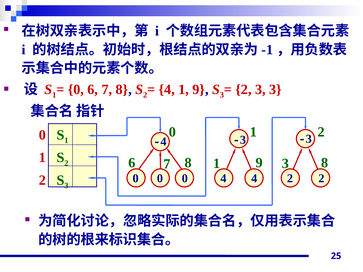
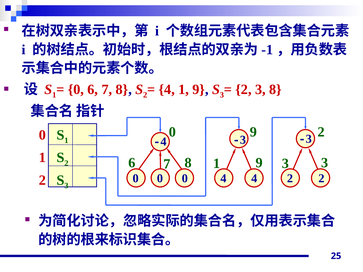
3 3: 3 -> 8 (275, 89)
0 1: 1 -> 9 (253, 132)
3 8: 8 -> 3 (325, 163)
